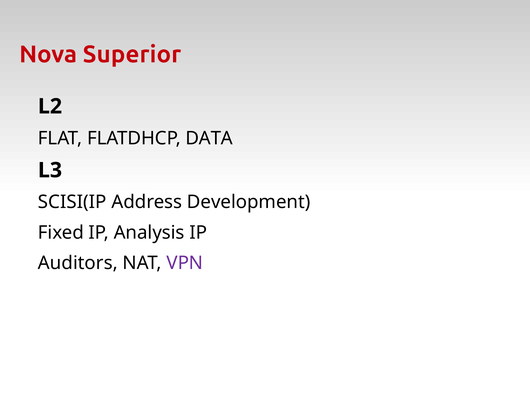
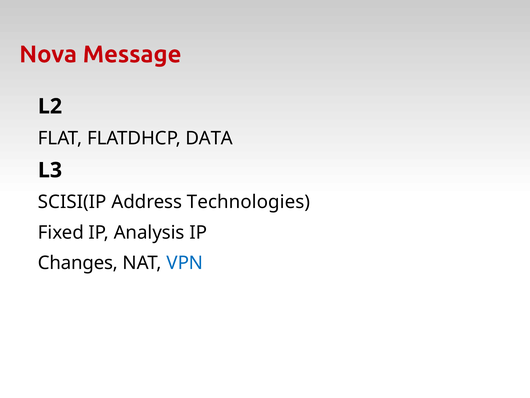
Superior: Superior -> Message (132, 54)
Development: Development -> Technologies (249, 202)
Auditors: Auditors -> Changes (78, 263)
VPN colour: purple -> blue (185, 263)
